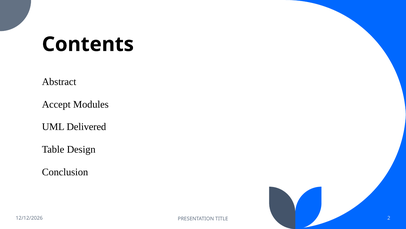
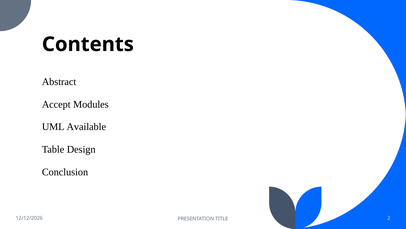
Delivered: Delivered -> Available (86, 127)
